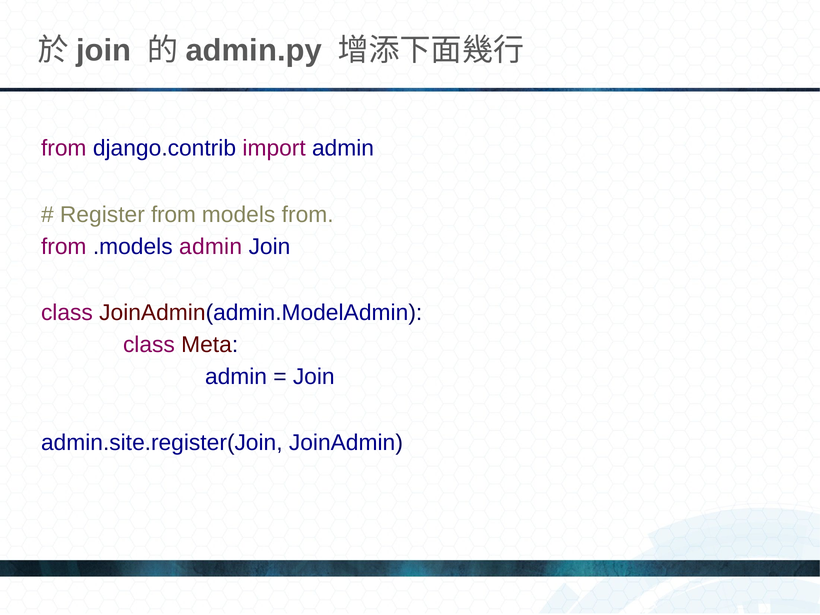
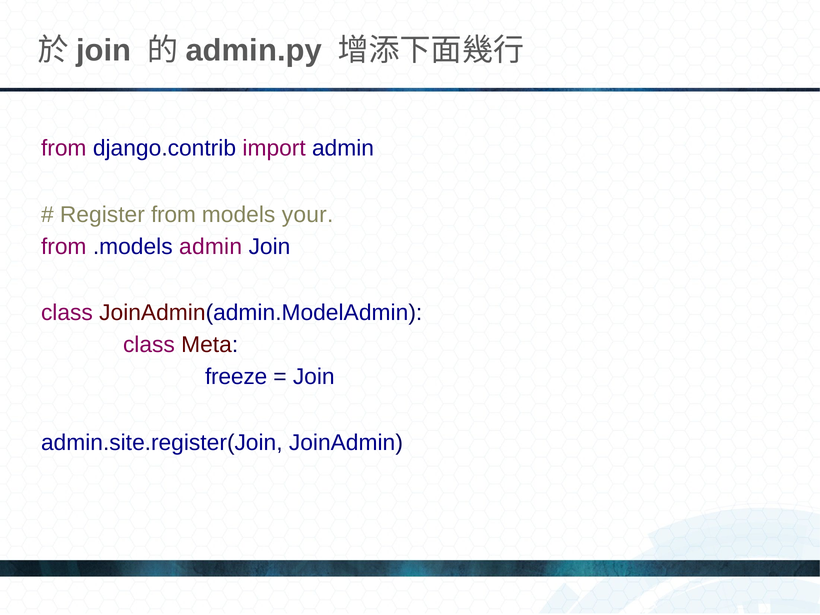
models from: from -> your (308, 215)
admin: admin -> freeze (236, 376)
